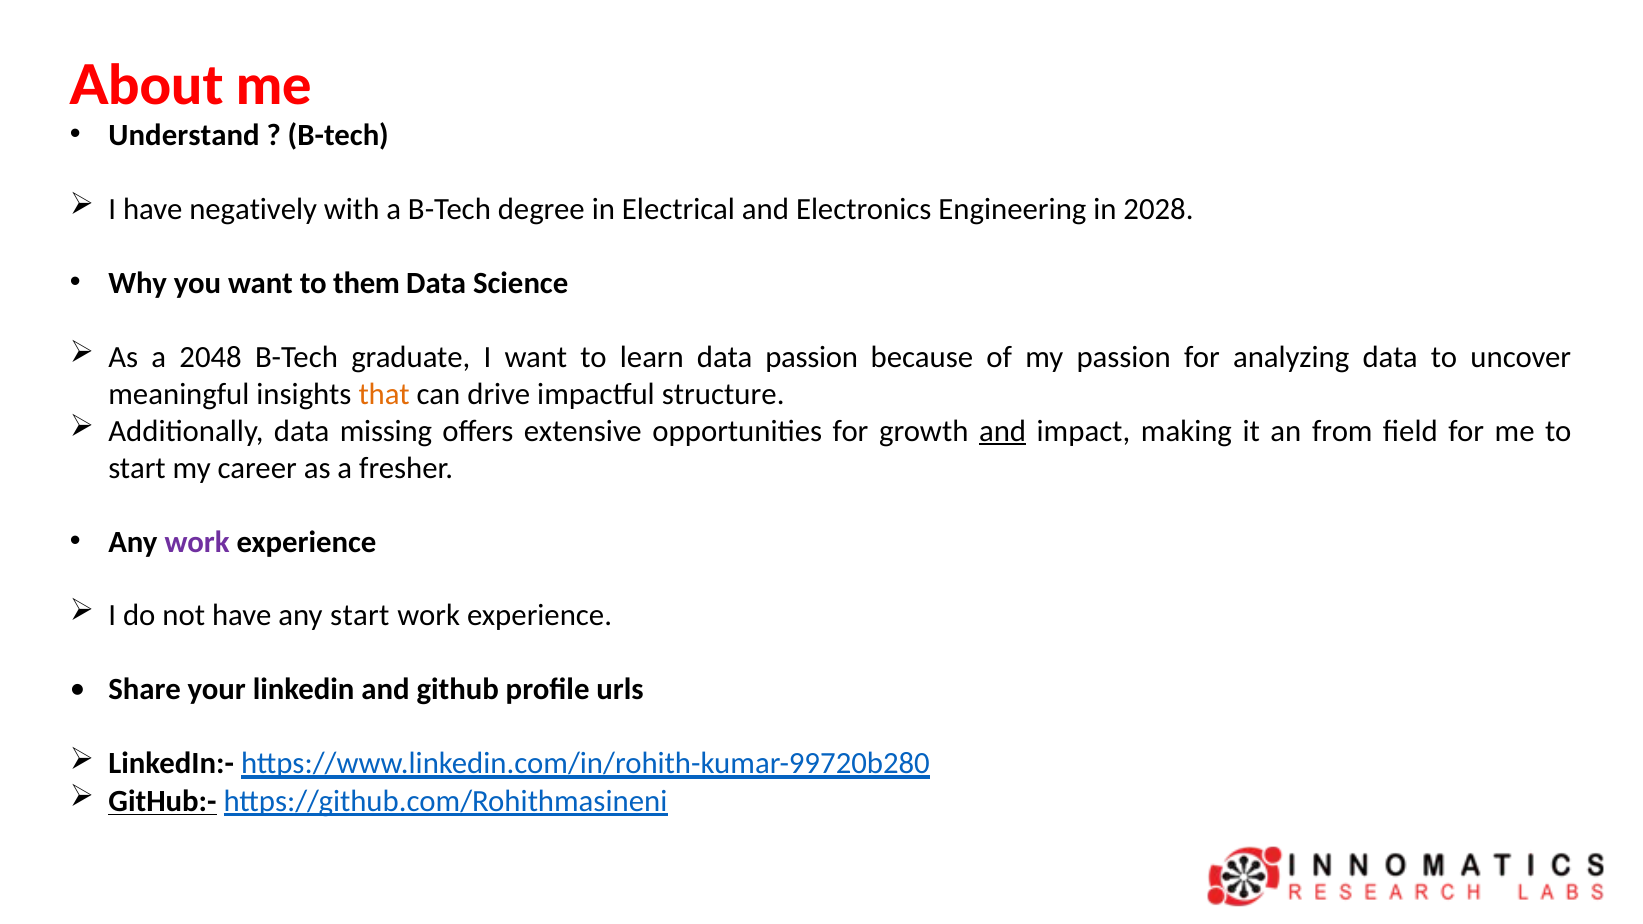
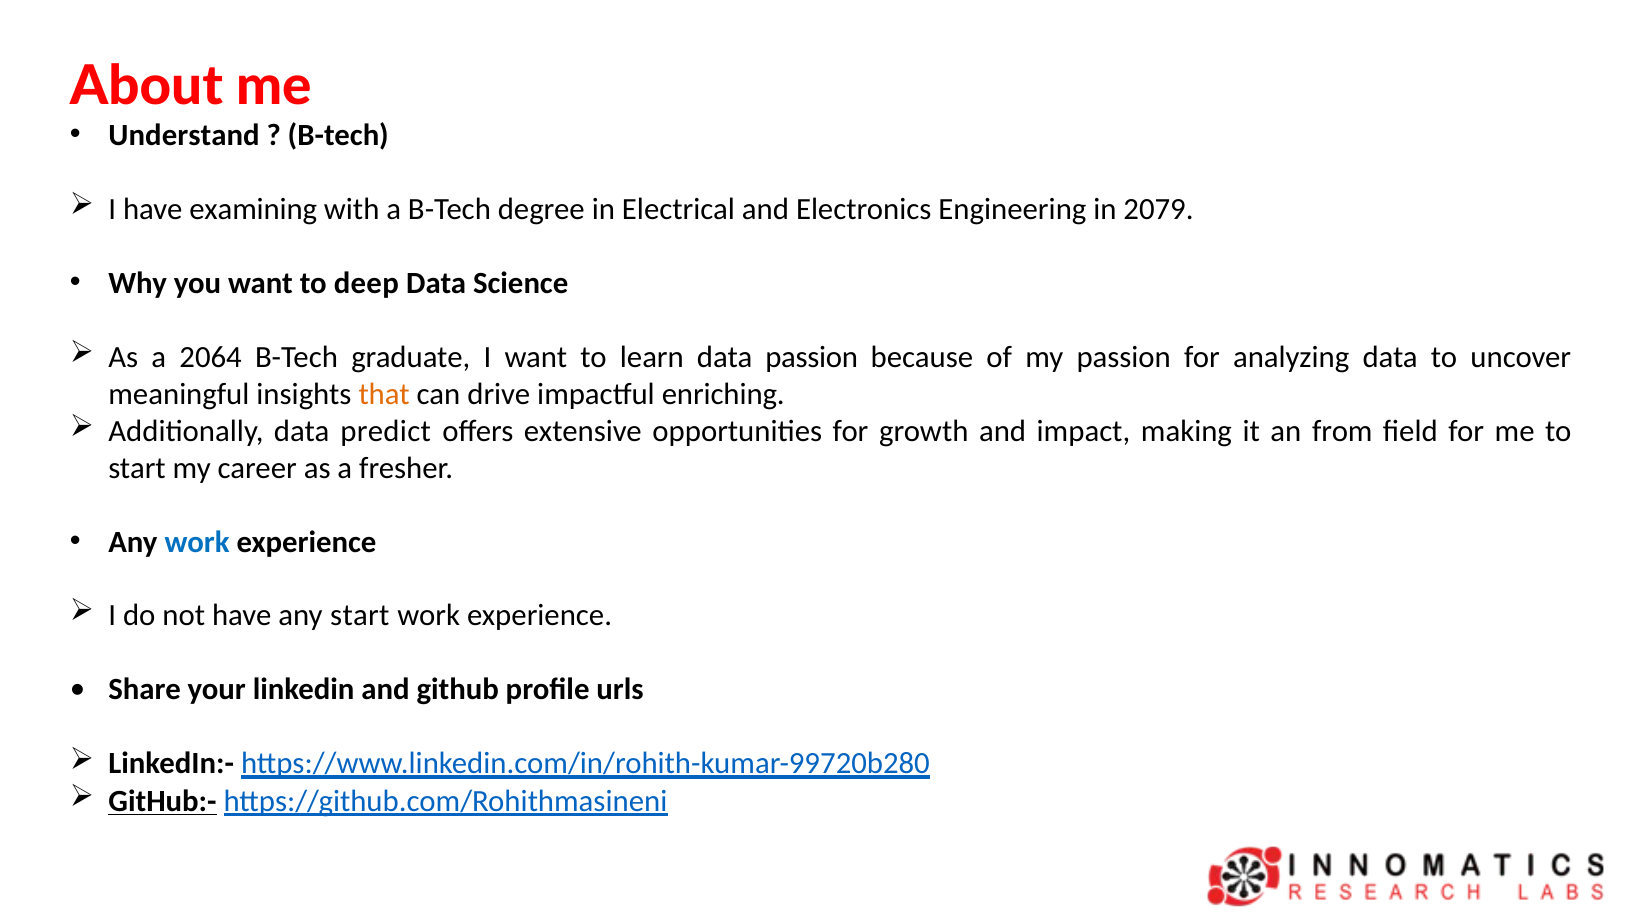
negatively: negatively -> examining (253, 209)
2028: 2028 -> 2079 (1159, 209)
them: them -> deep (366, 283)
2048: 2048 -> 2064 (211, 357)
structure: structure -> enriching (723, 394)
missing: missing -> predict (386, 431)
and underline: present -> none (1003, 431)
work colour: purple -> blue (197, 542)
